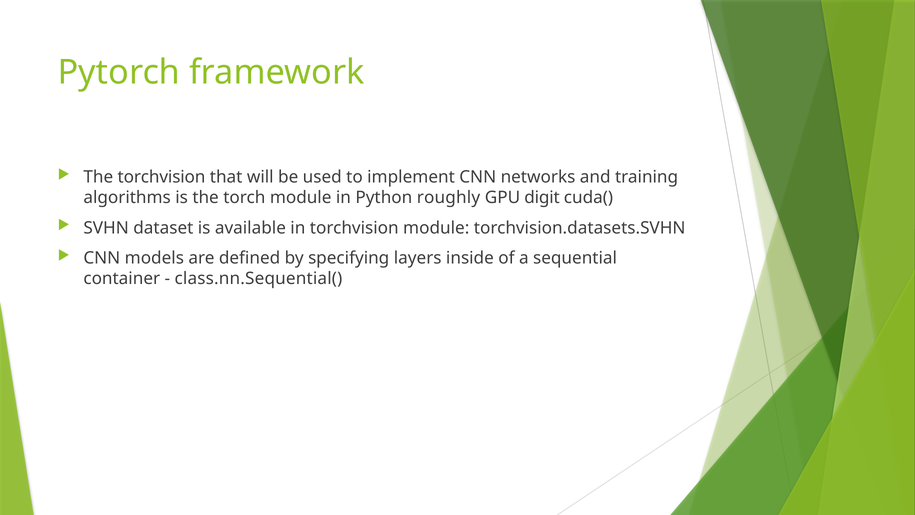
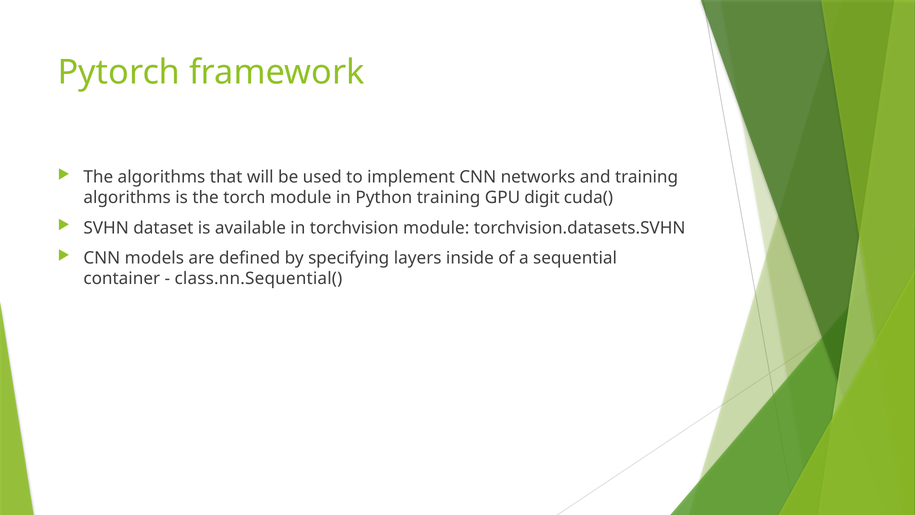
The torchvision: torchvision -> algorithms (161, 177)
Python roughly: roughly -> training (449, 198)
